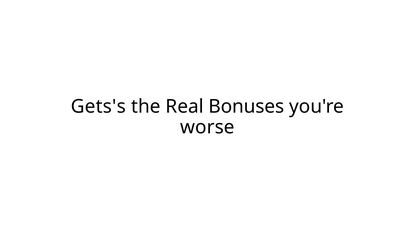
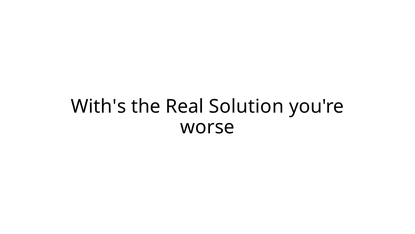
Gets's: Gets's -> With's (98, 106)
Bonuses: Bonuses -> Solution (246, 106)
